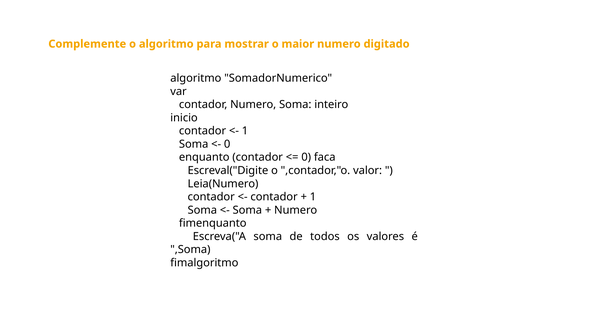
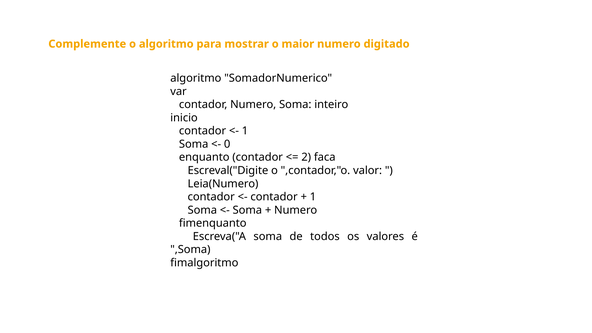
0: 0 -> 2 (306, 157)
